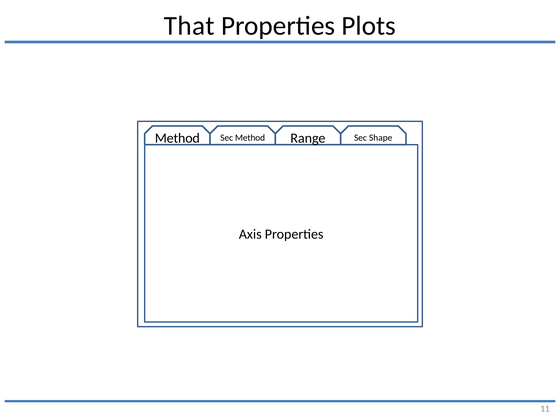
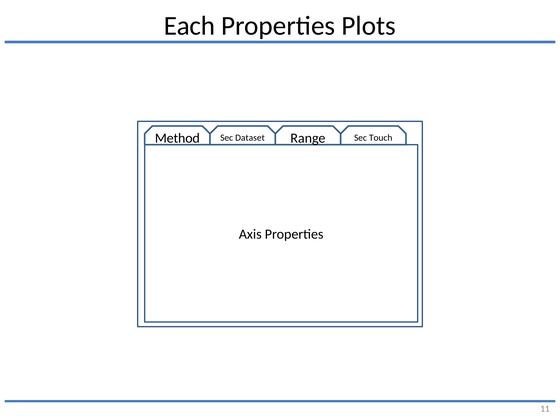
That: That -> Each (189, 26)
Sec Method: Method -> Dataset (250, 138)
Shape: Shape -> Touch (381, 138)
